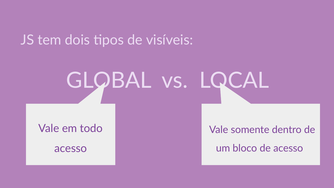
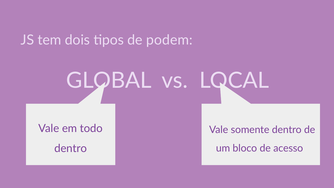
visíveis: visíveis -> podem (169, 40)
acesso: acesso -> dentro (71, 148)
